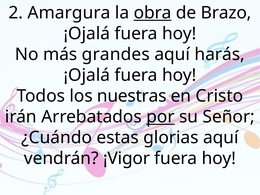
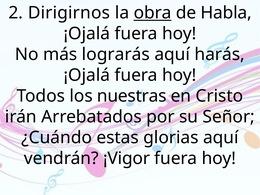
Amargura: Amargura -> Dirigirnos (69, 13)
Brazo: Brazo -> Habla (226, 13)
grandes: grandes -> lograrás (116, 54)
por underline: present -> none (160, 117)
